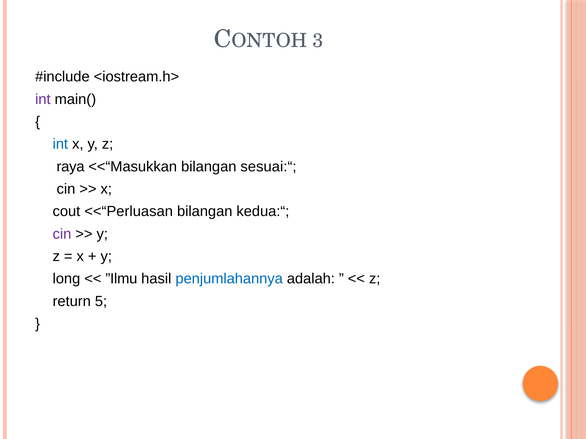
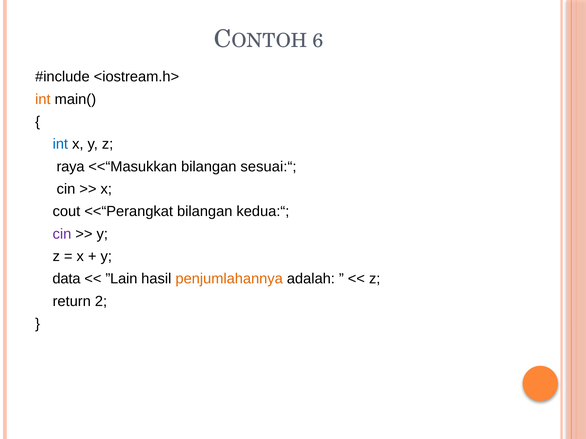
3: 3 -> 6 (318, 41)
int colour: purple -> orange (43, 99)
<<“Perluasan: <<“Perluasan -> <<“Perangkat (129, 212)
long: long -> data (67, 279)
”Ilmu: ”Ilmu -> ”Lain (121, 279)
penjumlahannya colour: blue -> orange (229, 279)
5: 5 -> 2 (101, 302)
